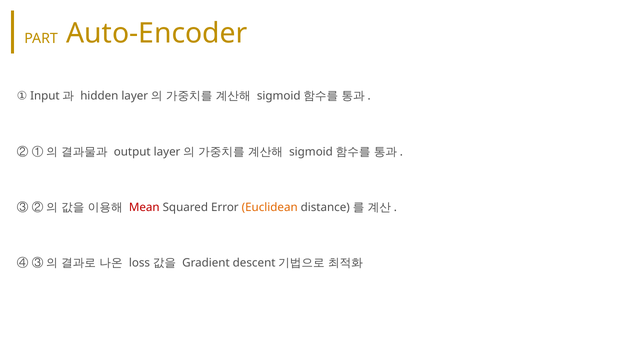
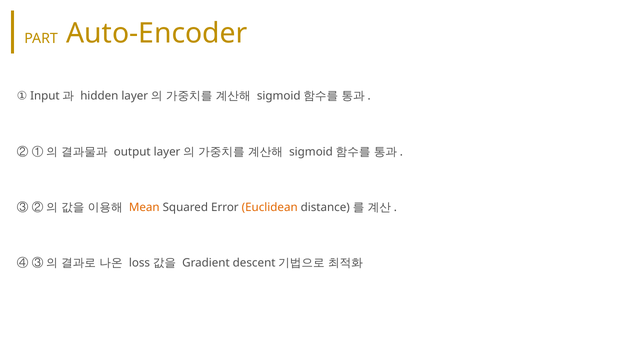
Mean colour: red -> orange (144, 208)
